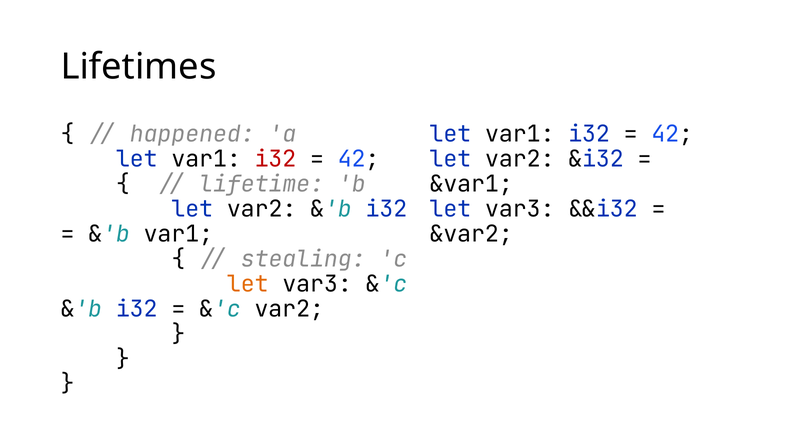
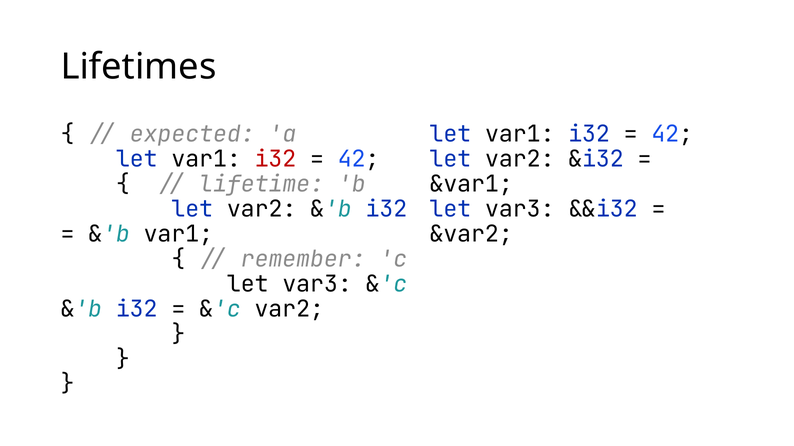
happened: happened -> expected (192, 134)
stealing: stealing -> remember (303, 259)
let colour: orange -> black (248, 284)
